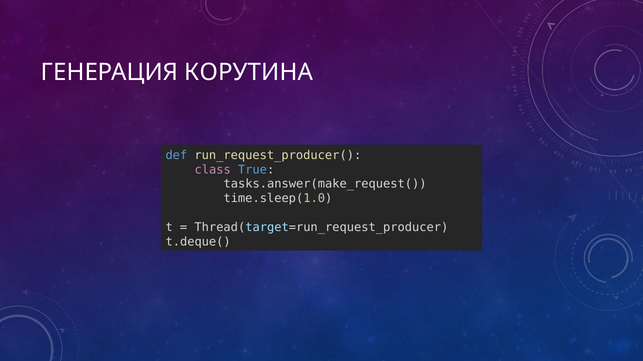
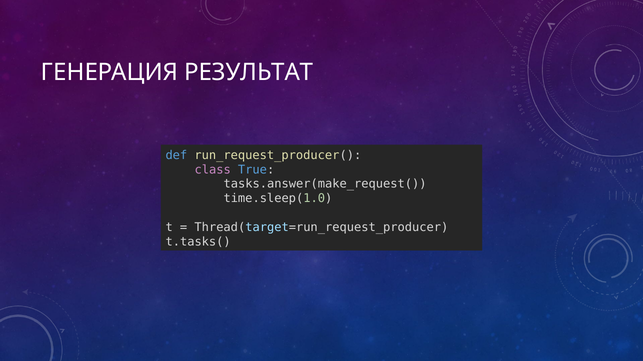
КОРУТИНА: КОРУТИНА -> РЕЗУЛЬТАТ (249, 72)
t.deque(: t.deque( -> t.tasks( (198, 242)
